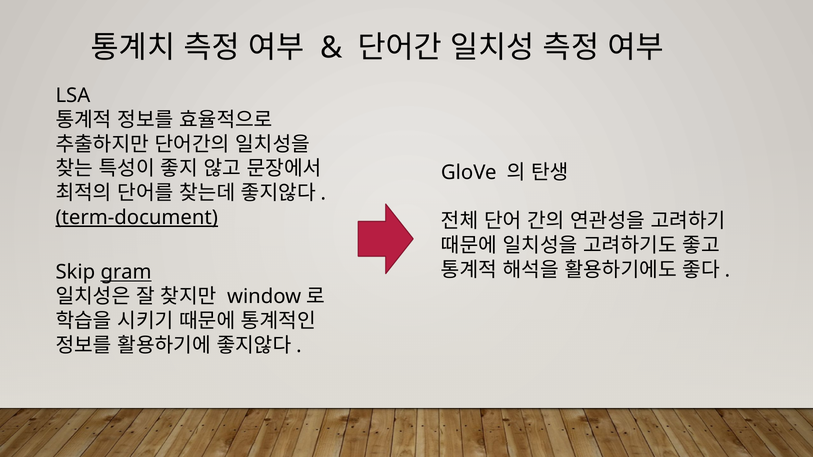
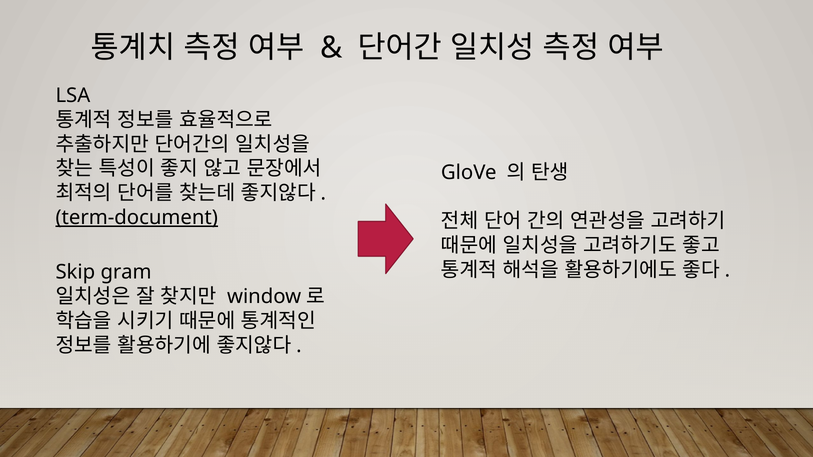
gram underline: present -> none (126, 272)
